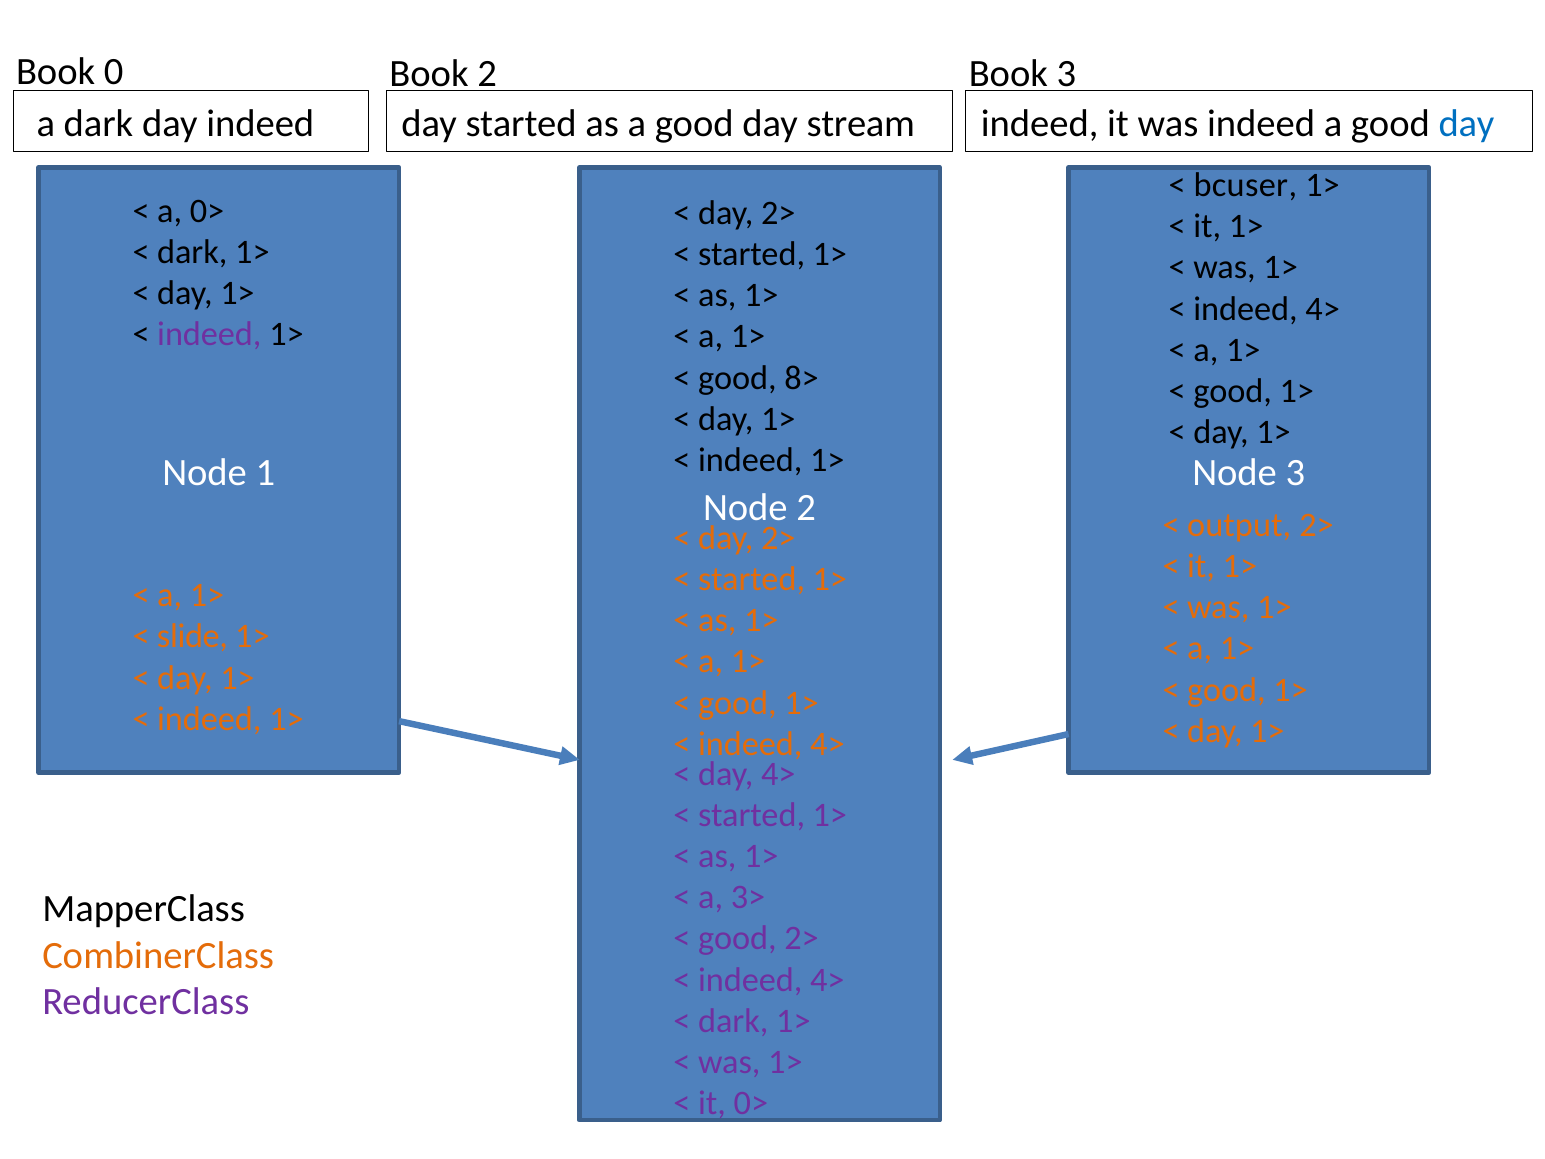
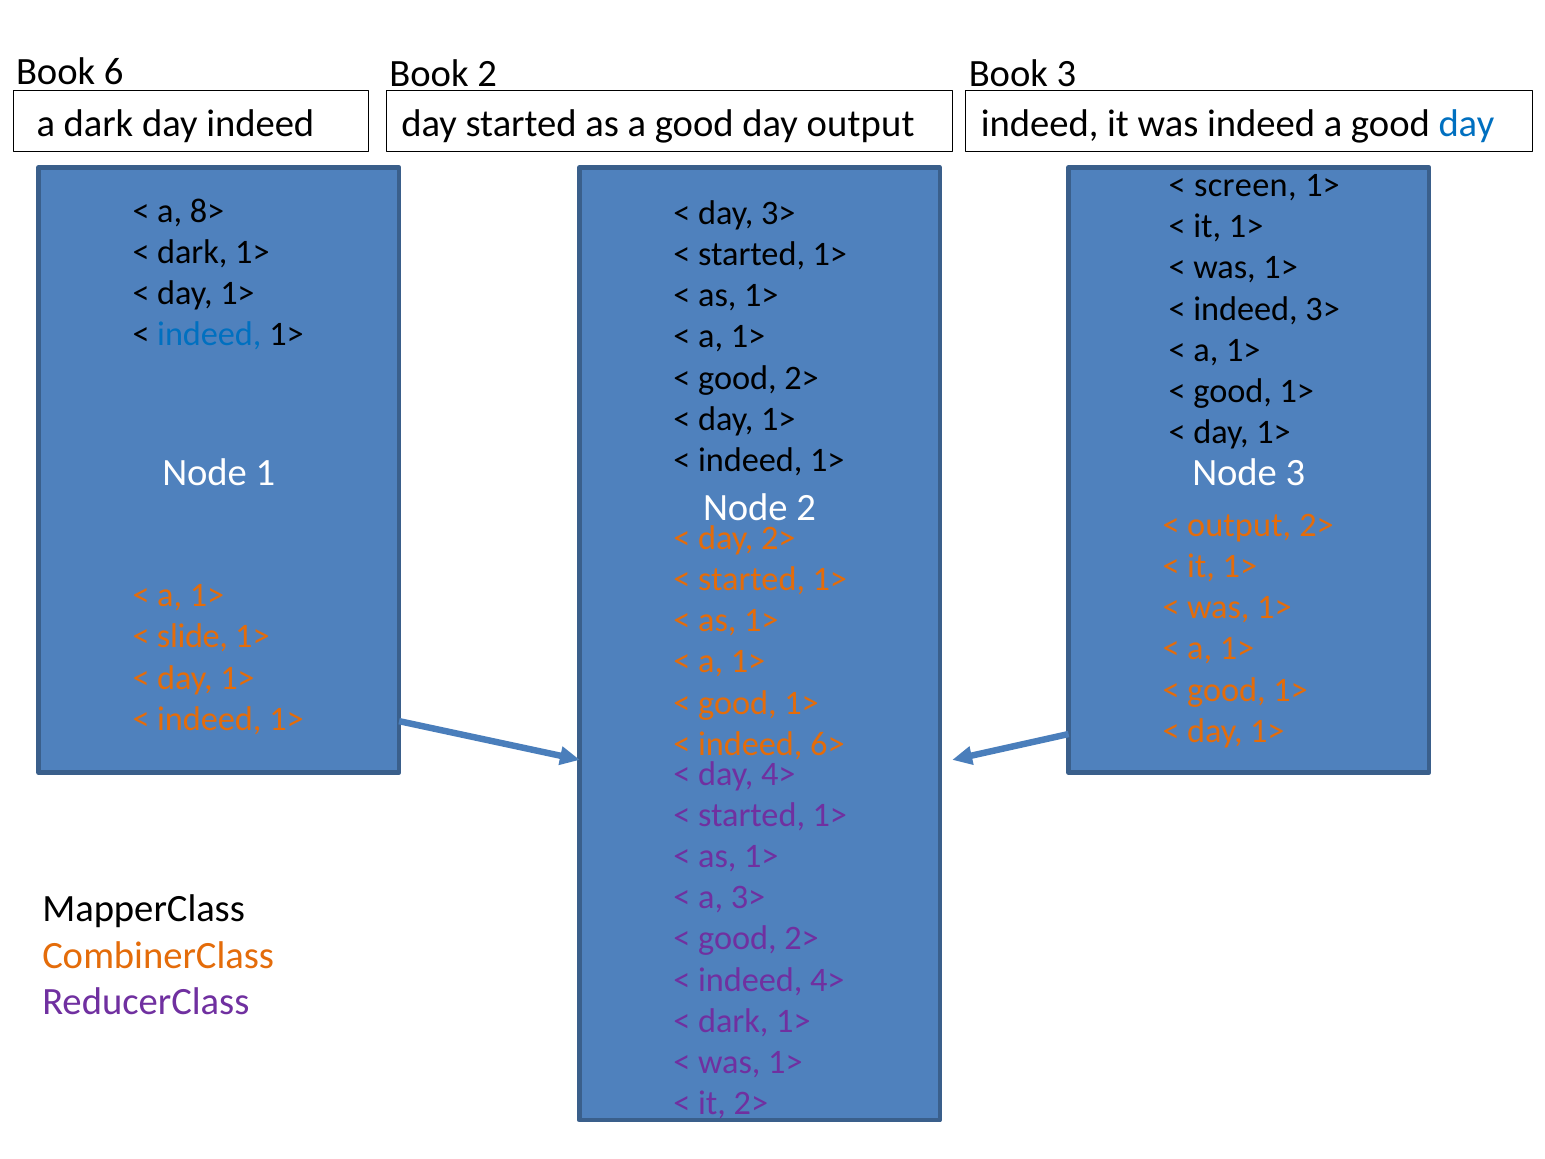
0: 0 -> 6 (114, 72)
day stream: stream -> output (861, 124)
bcuser: bcuser -> screen (1245, 185)
a 0>: 0> -> 8> (207, 211)
2>: 2> -> 3> (778, 213)
4>: 4> -> 3> (1323, 309)
indeed colour: purple -> blue (209, 334)
8>: 8> -> 2> (802, 378)
4>: 4> -> 6> (827, 744)
it 0>: 0> -> 2> (751, 1103)
